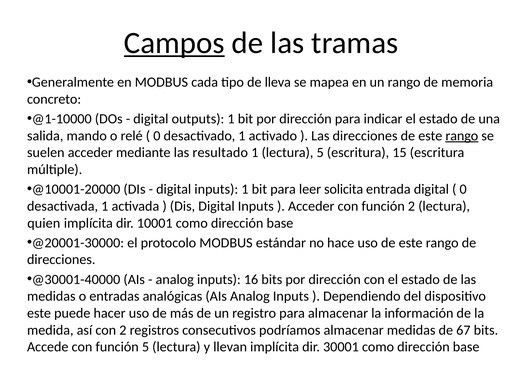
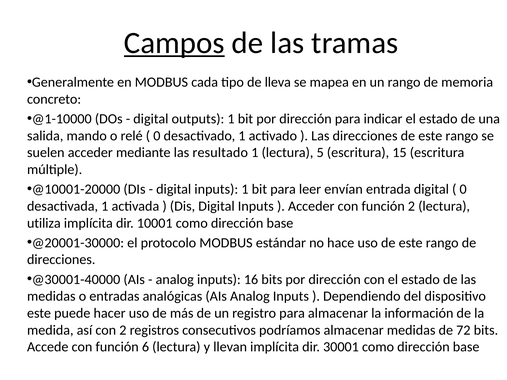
rango underline: present -> none (462, 136)
solicita: solicita -> envían (344, 189)
quien: quien -> utiliza (44, 223)
67: 67 -> 72 (463, 330)
función 5: 5 -> 6 (146, 347)
